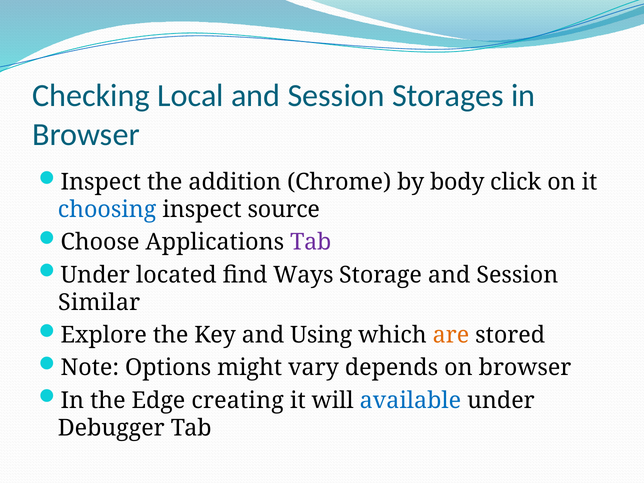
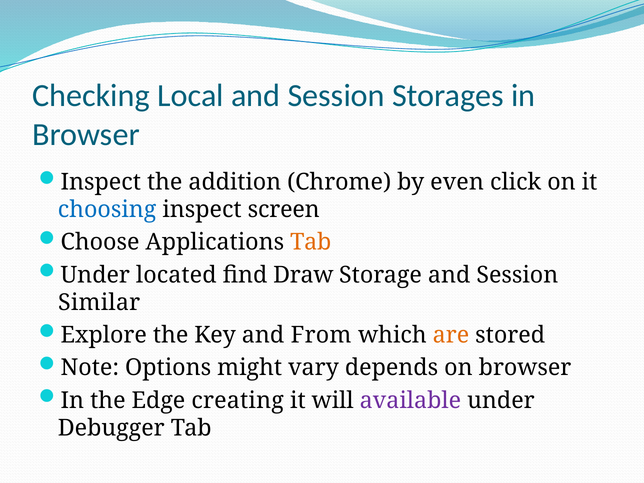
body: body -> even (457, 182)
source: source -> screen (284, 210)
Tab colour: purple -> orange (311, 242)
Ways: Ways -> Draw (303, 275)
Using: Using -> From (321, 335)
available colour: blue -> purple (410, 400)
